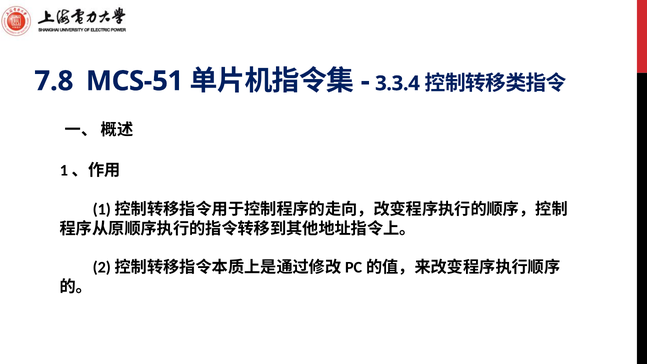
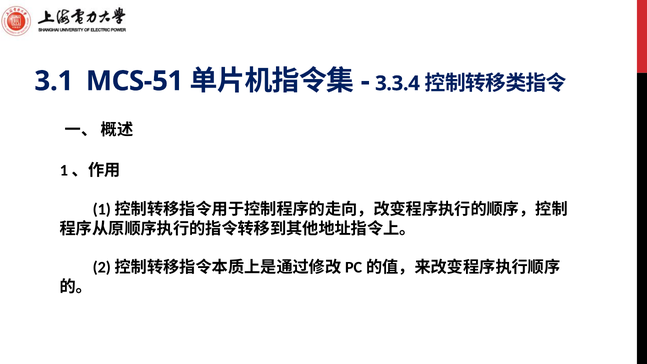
7.8: 7.8 -> 3.1 (54, 81)
